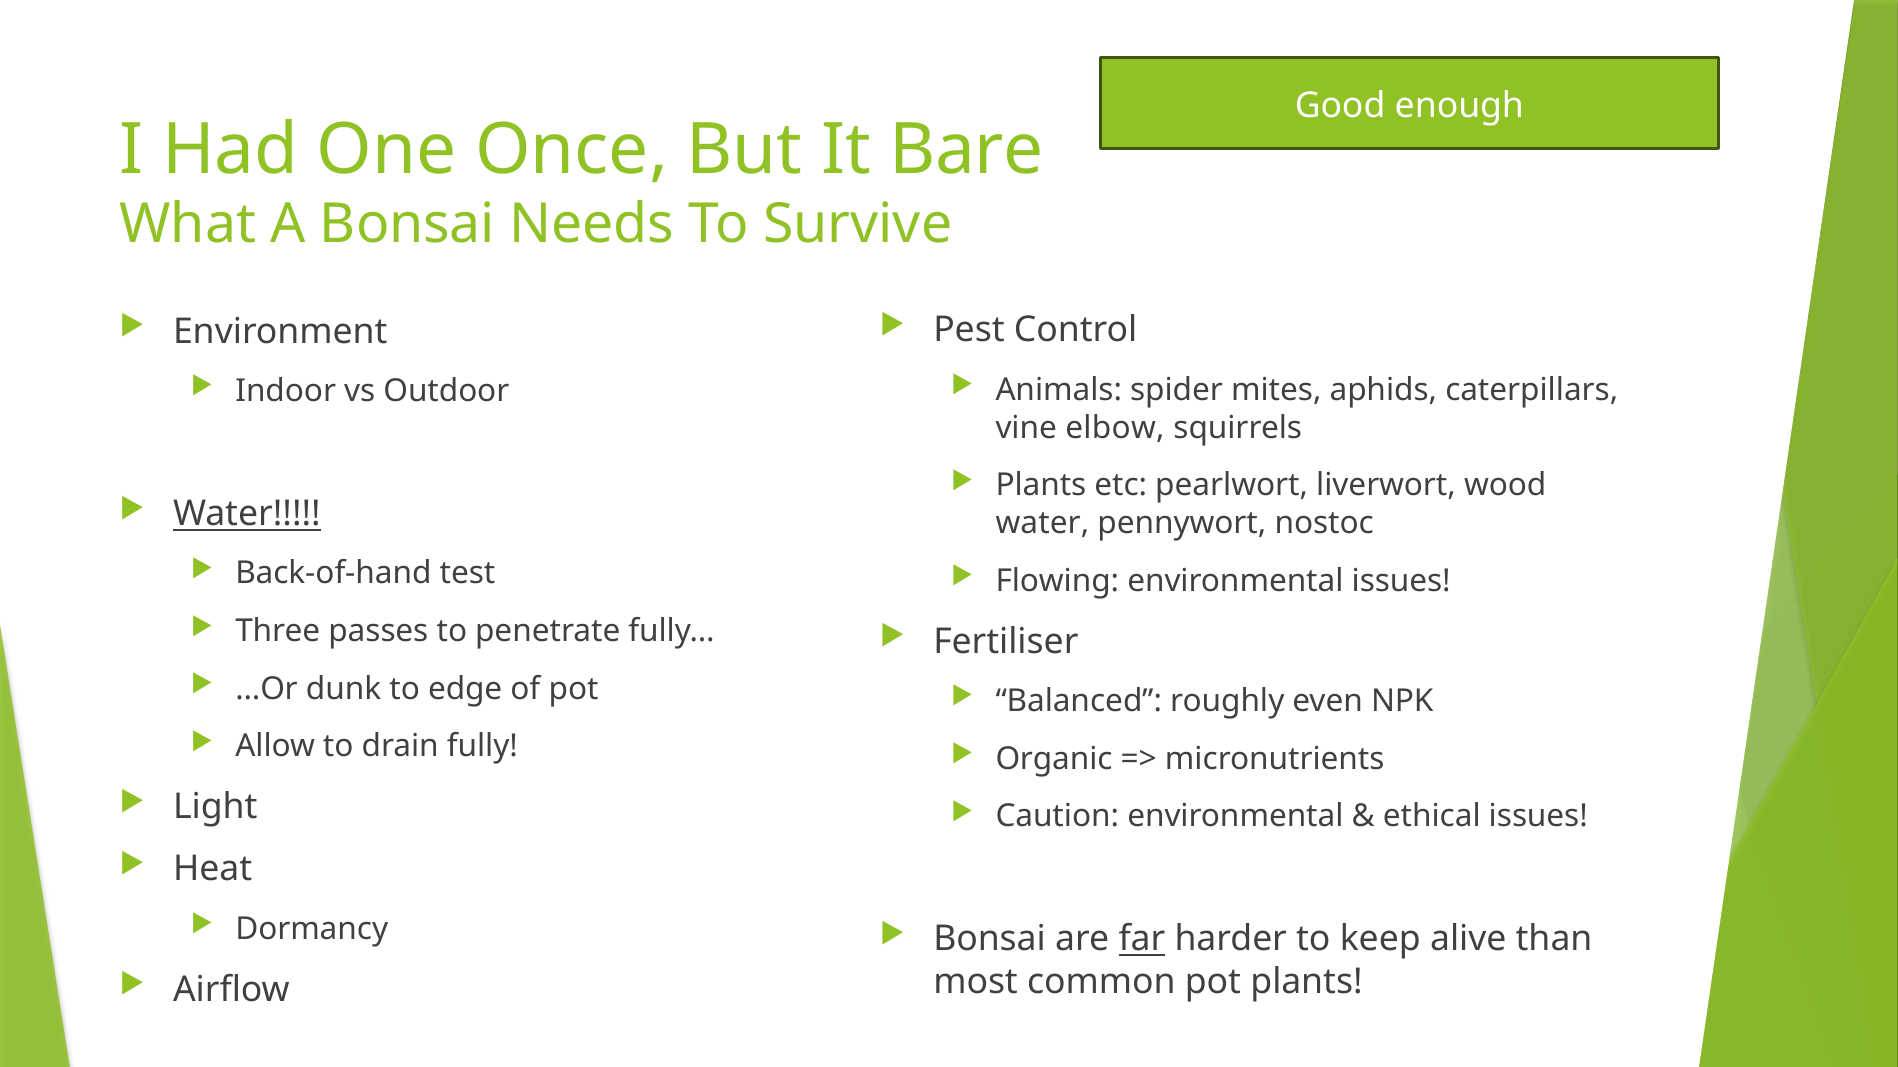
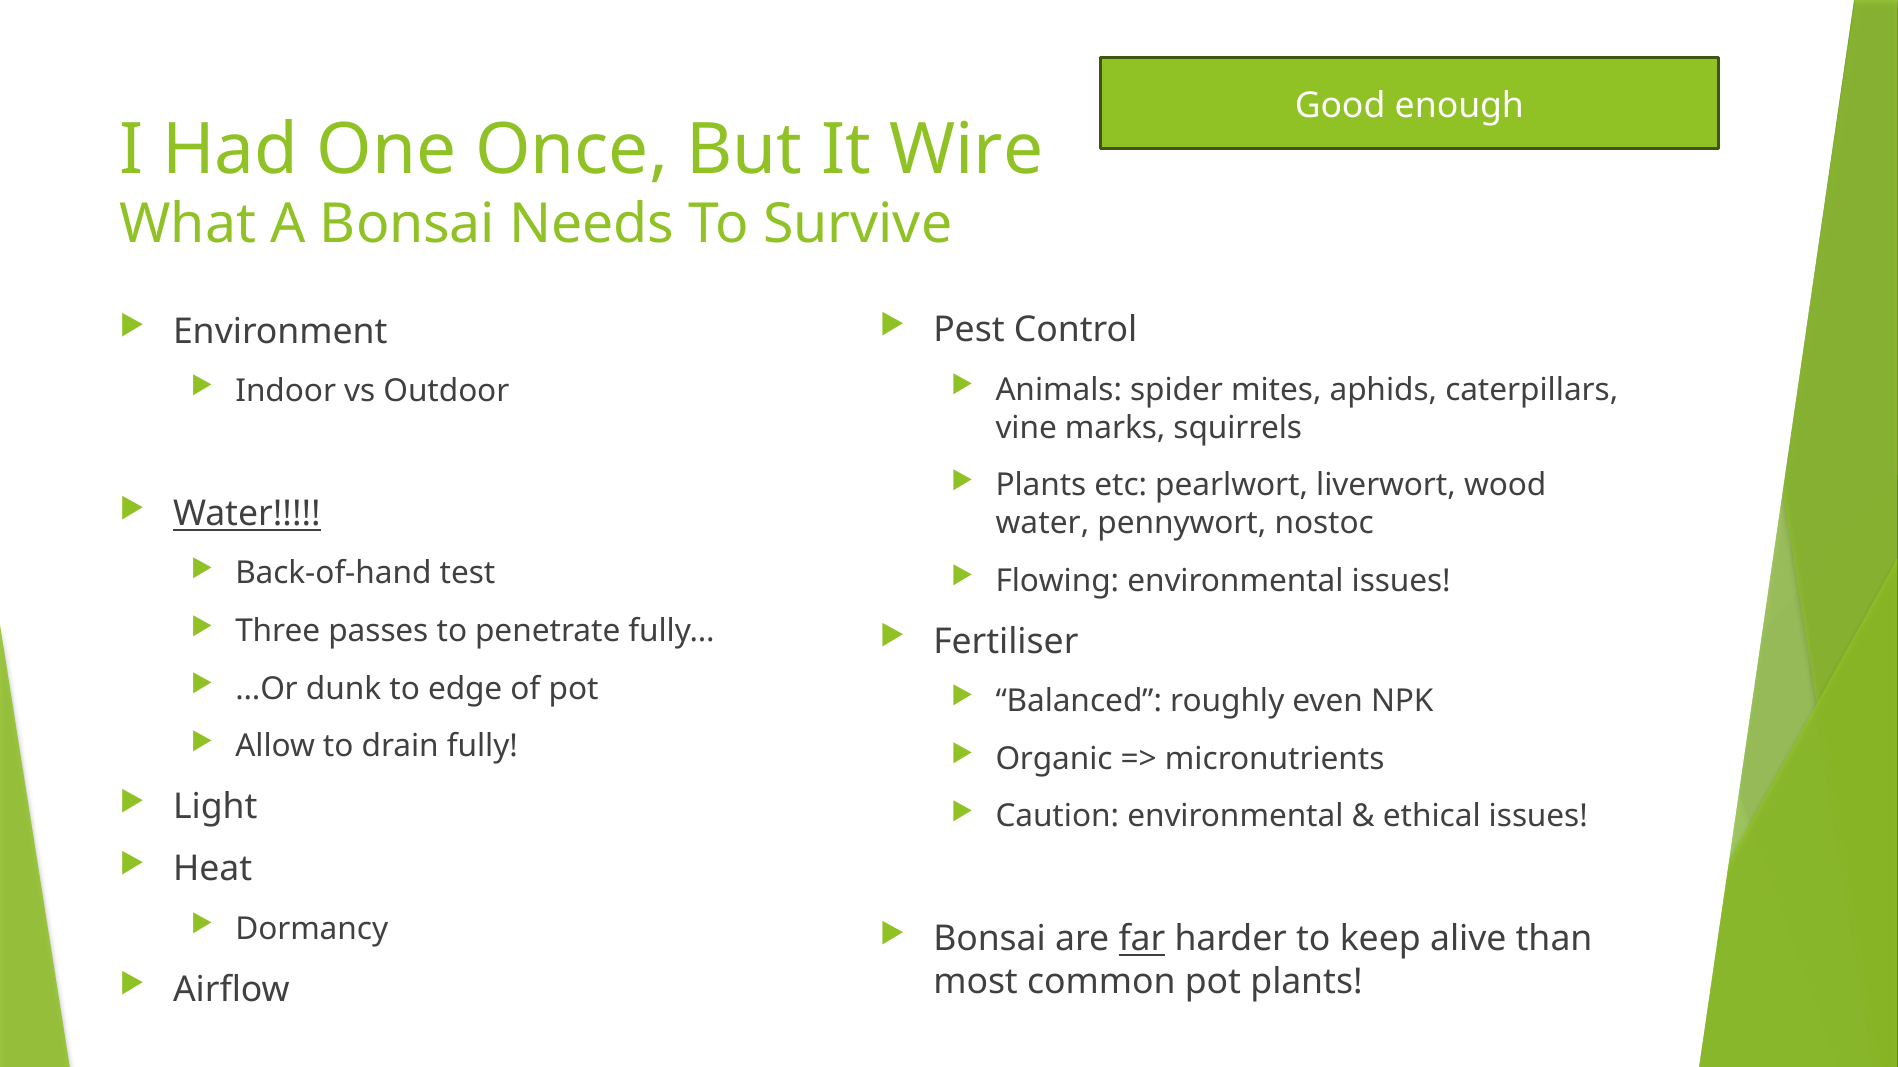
Bare: Bare -> Wire (966, 150)
elbow: elbow -> marks (1115, 428)
